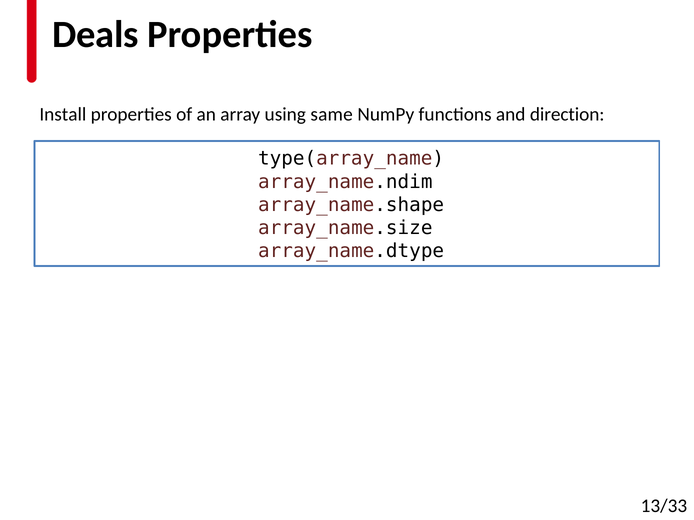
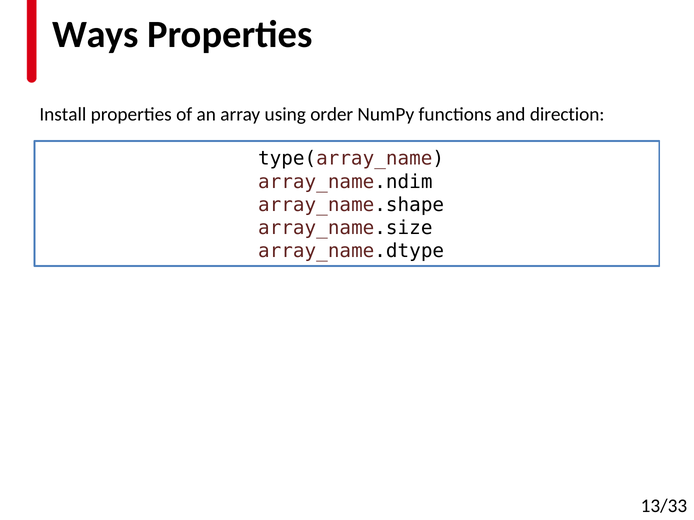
Deals: Deals -> Ways (95, 35)
same: same -> order (332, 115)
